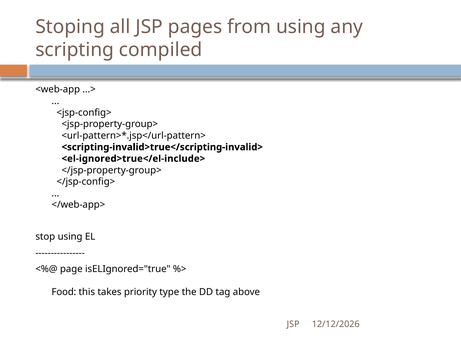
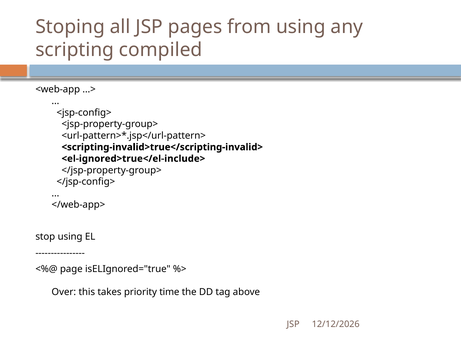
Food: Food -> Over (64, 292)
type: type -> time (169, 292)
